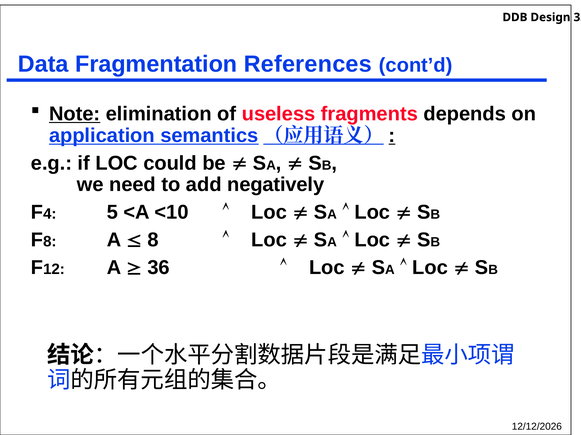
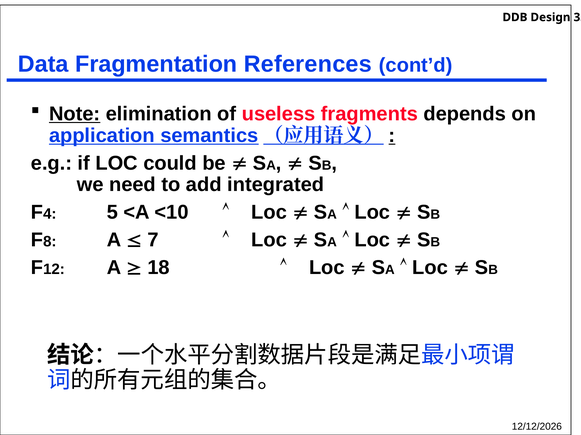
negatively: negatively -> integrated (276, 185)
8: 8 -> 7 (153, 240)
36: 36 -> 18 (159, 268)
